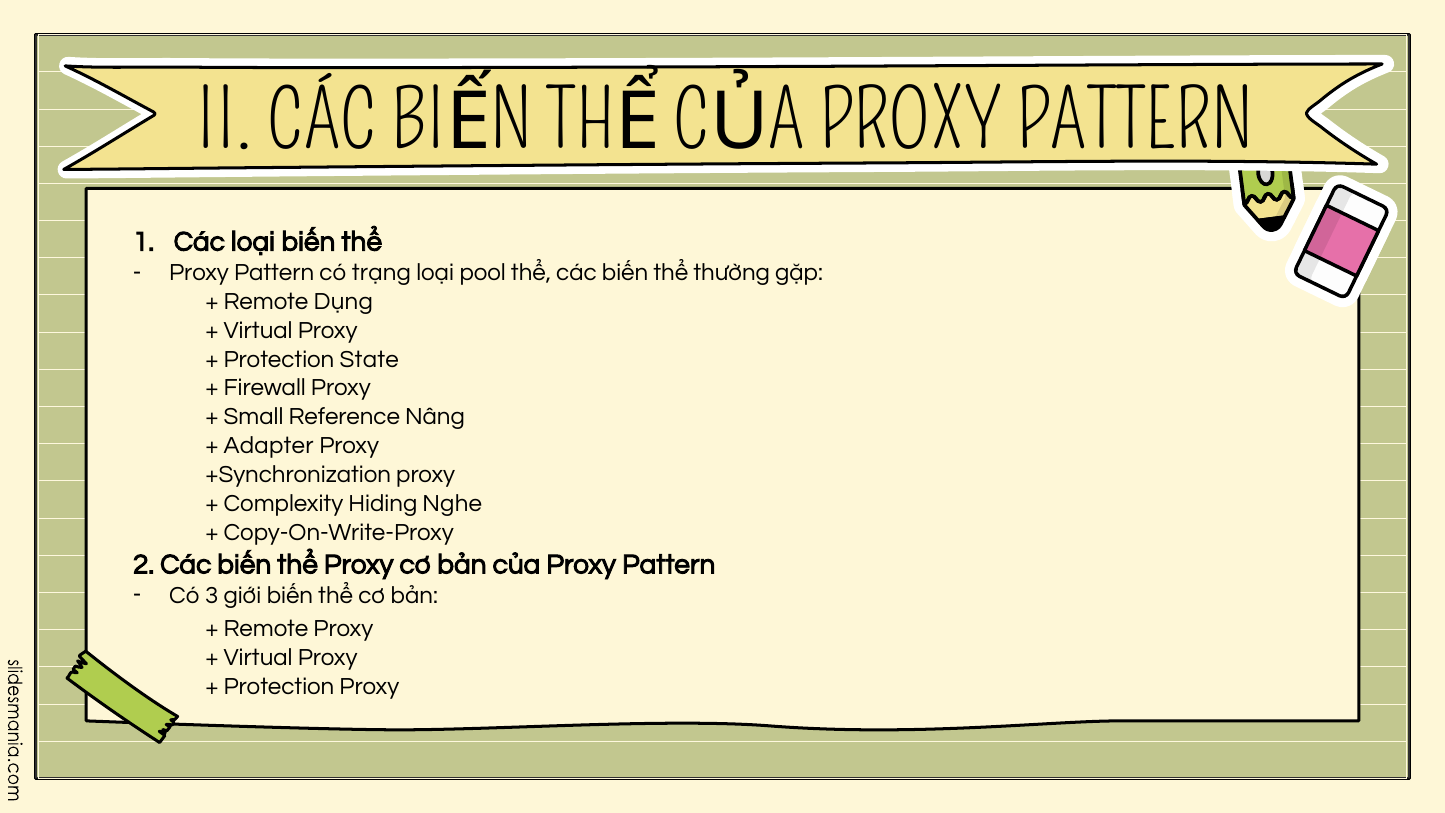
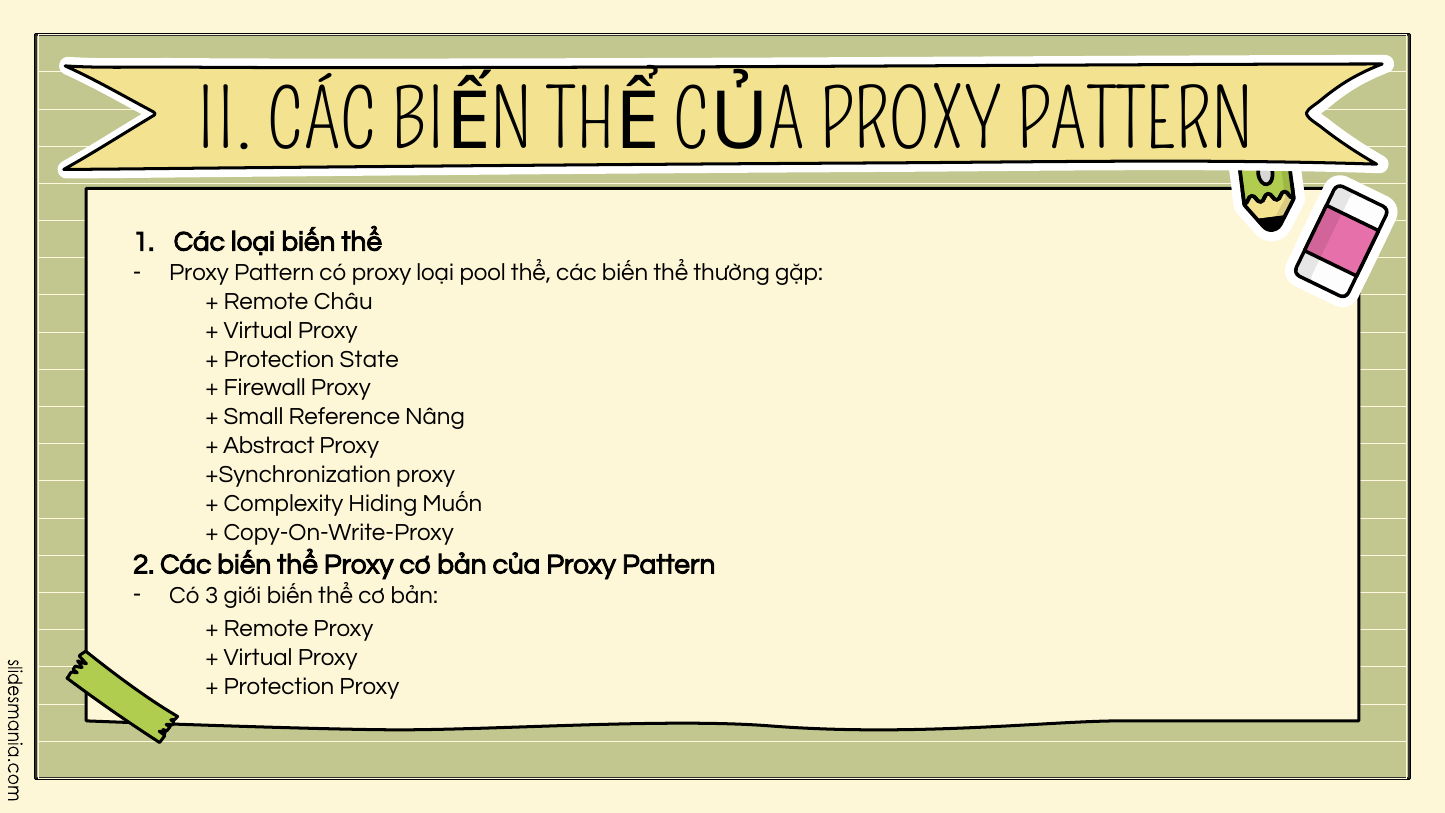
có trạng: trạng -> proxy (382, 272)
Dụng: Dụng -> Châu (343, 301)
Adapter: Adapter -> Abstract (269, 446)
Nghe: Nghe -> Muốn (452, 504)
